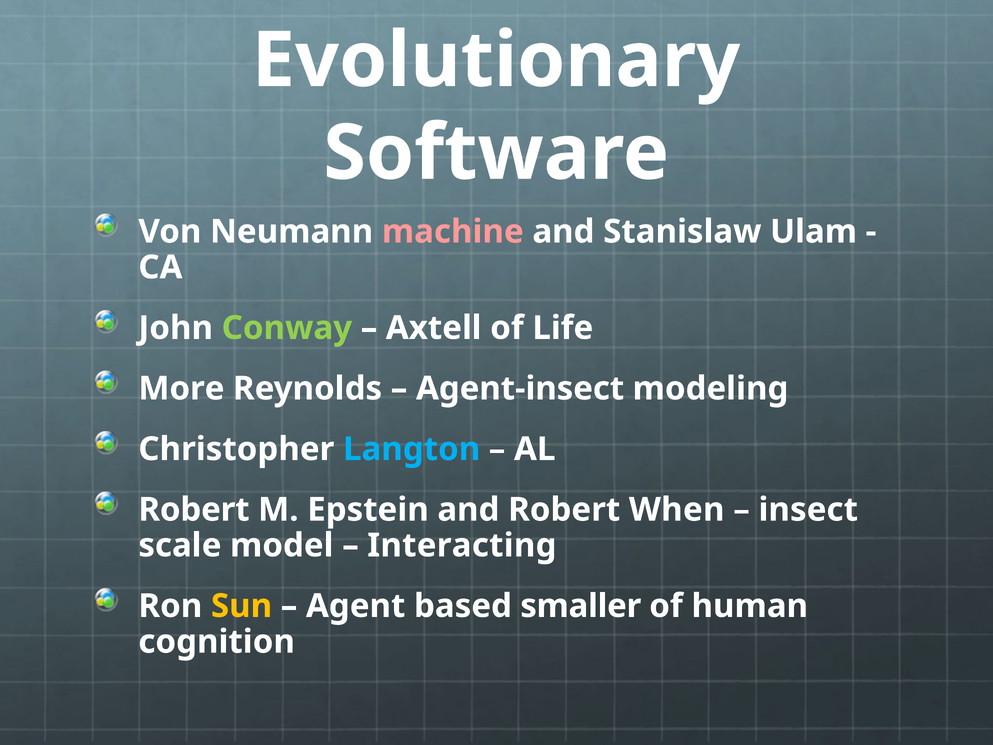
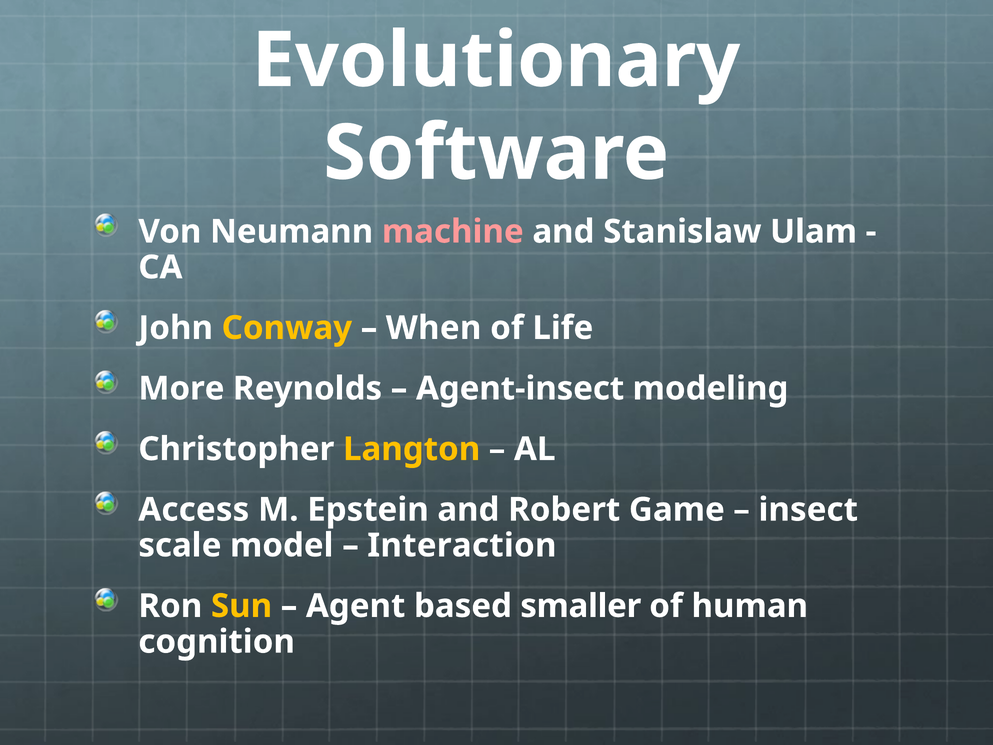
Conway colour: light green -> yellow (287, 328)
Axtell: Axtell -> When (434, 328)
Langton colour: light blue -> yellow (412, 449)
Robert: Robert -> Access (194, 510)
When: When -> Game (677, 510)
Interacting: Interacting -> Interaction (462, 545)
